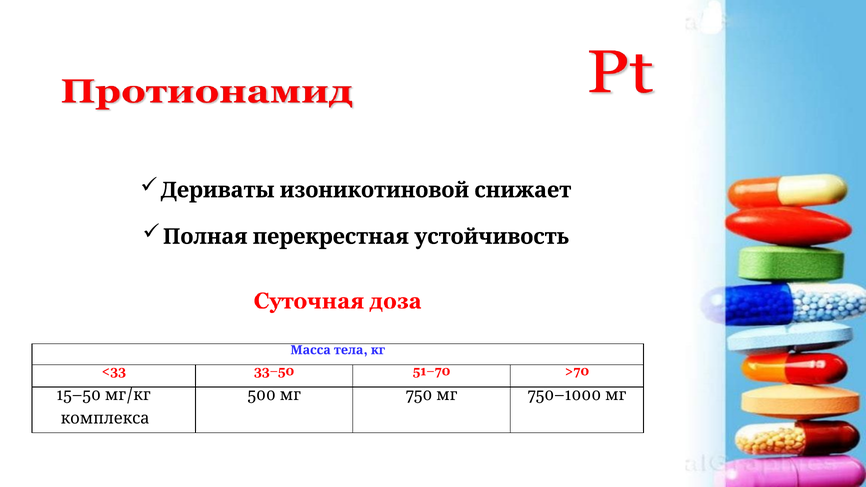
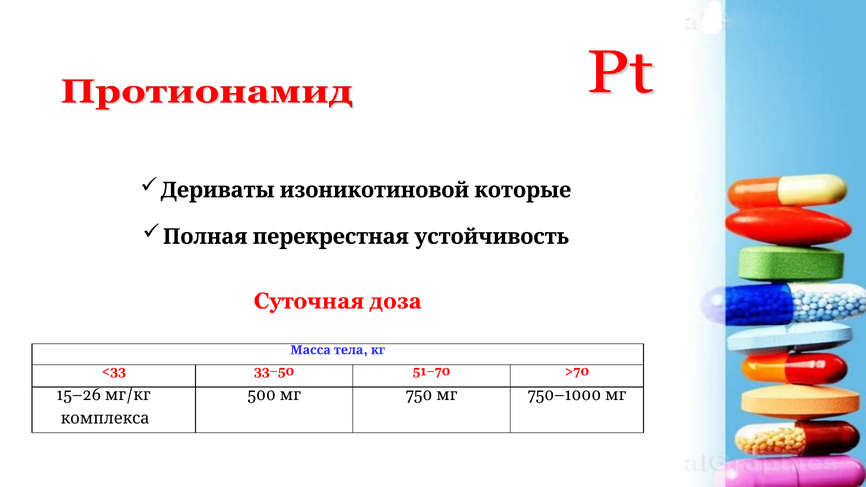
снижает: снижает -> которые (523, 190)
15–50: 15–50 -> 15–26 (79, 395)
